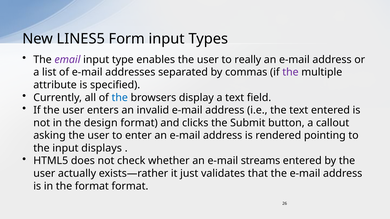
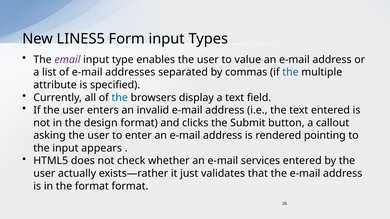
really: really -> value (248, 60)
the colour: purple -> blue (290, 72)
displays: displays -> appears (102, 148)
streams: streams -> services (261, 161)
